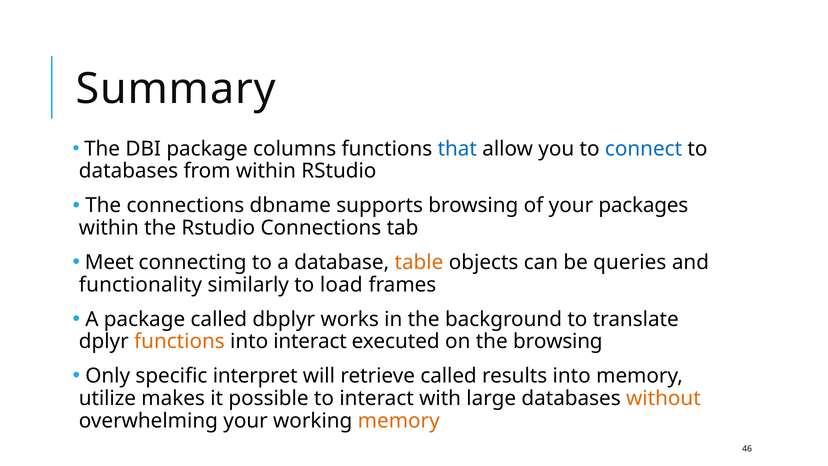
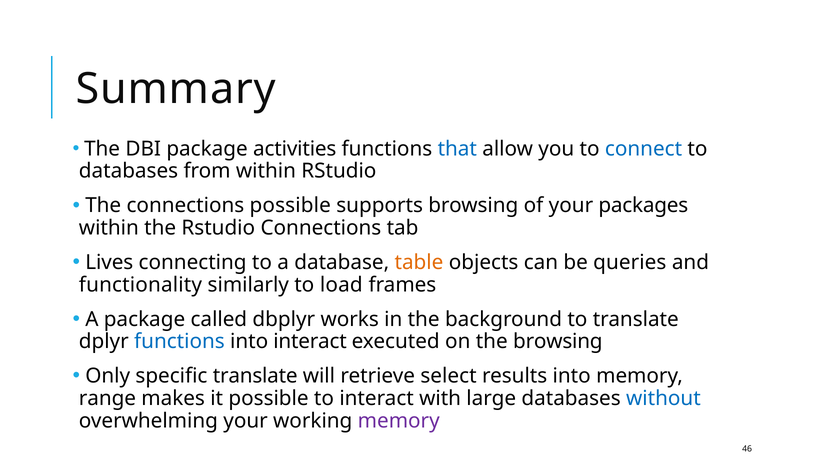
columns: columns -> activities (295, 149)
connections dbname: dbname -> possible (290, 205)
Meet: Meet -> Lives (109, 262)
functions colour: orange -> blue (179, 341)
specific interpret: interpret -> translate (255, 376)
retrieve called: called -> select (449, 376)
utilize: utilize -> range (107, 398)
without colour: orange -> blue (663, 398)
memory colour: orange -> purple (399, 420)
